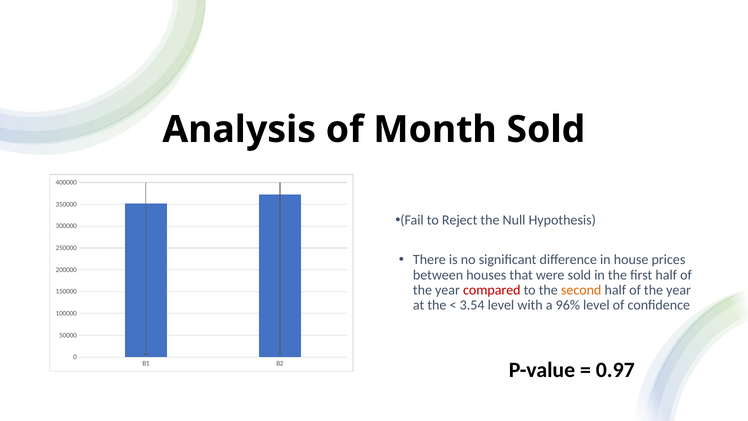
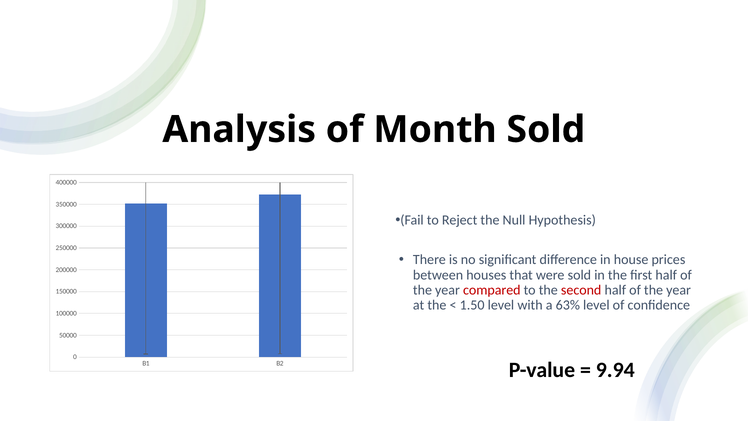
second colour: orange -> red (581, 290)
3.54: 3.54 -> 1.50 (472, 305)
96%: 96% -> 63% (568, 305)
0.97: 0.97 -> 9.94 (615, 370)
